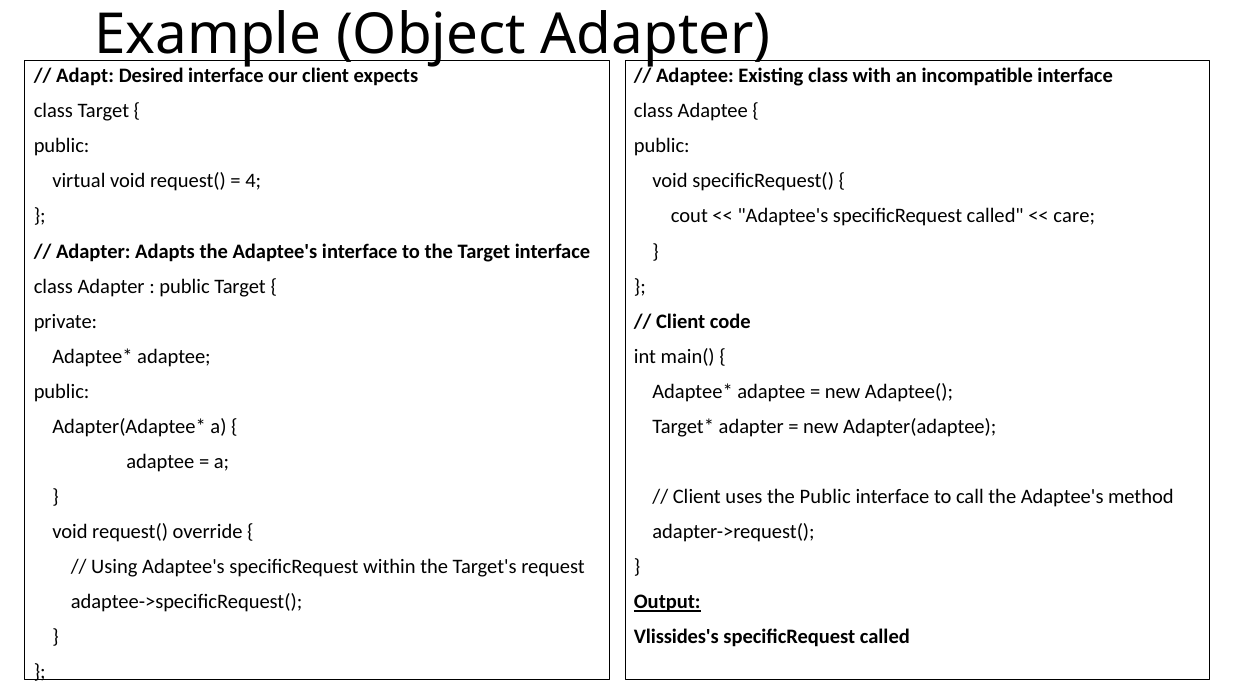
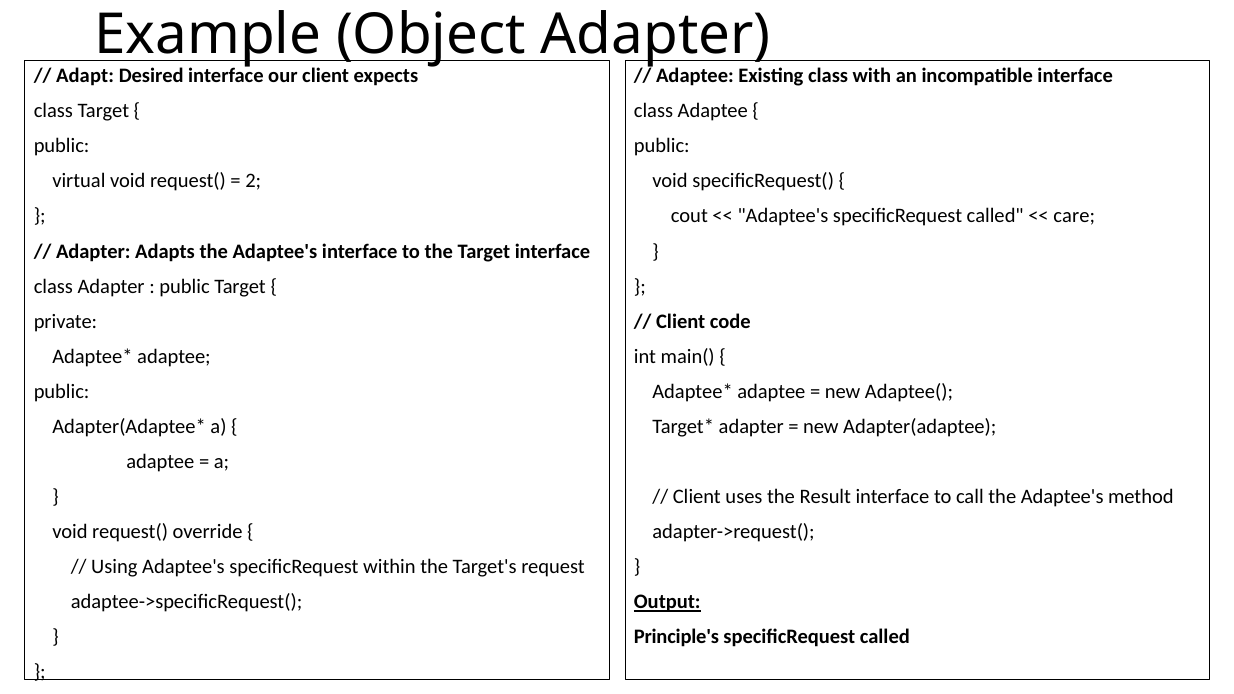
4: 4 -> 2 (253, 181)
the Public: Public -> Result (825, 497)
Vlissides's: Vlissides's -> Principle's (676, 637)
